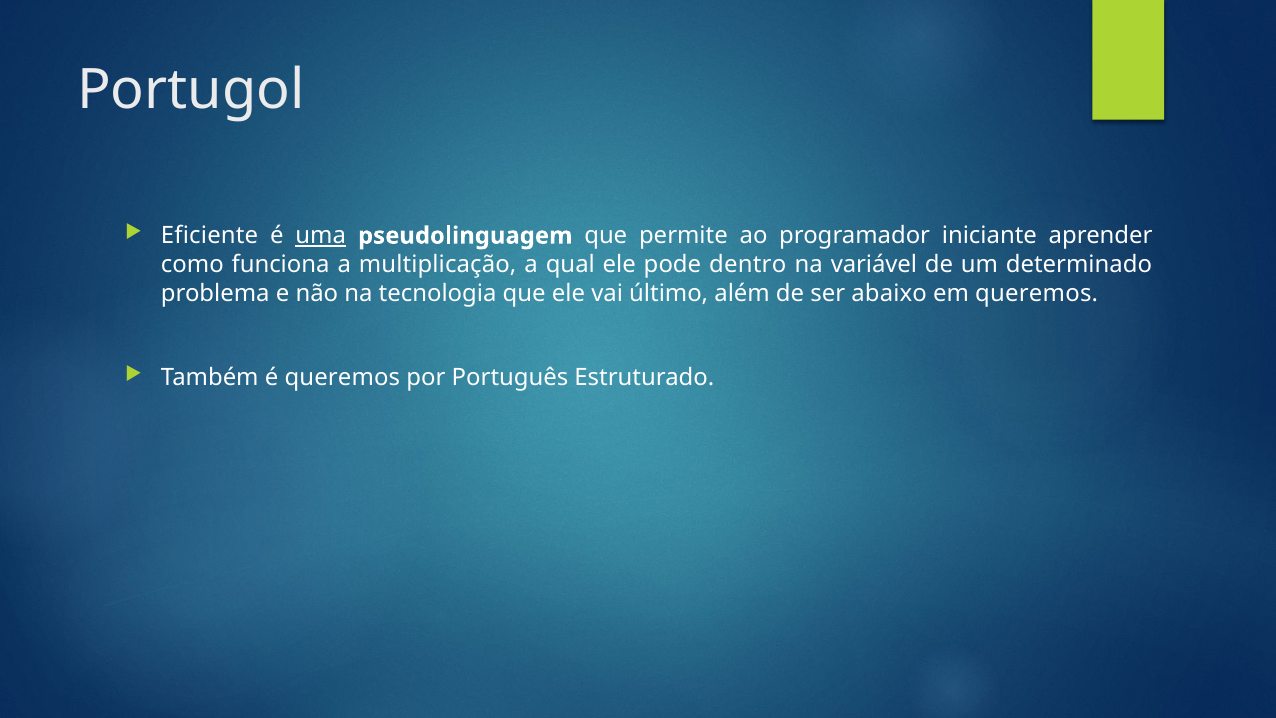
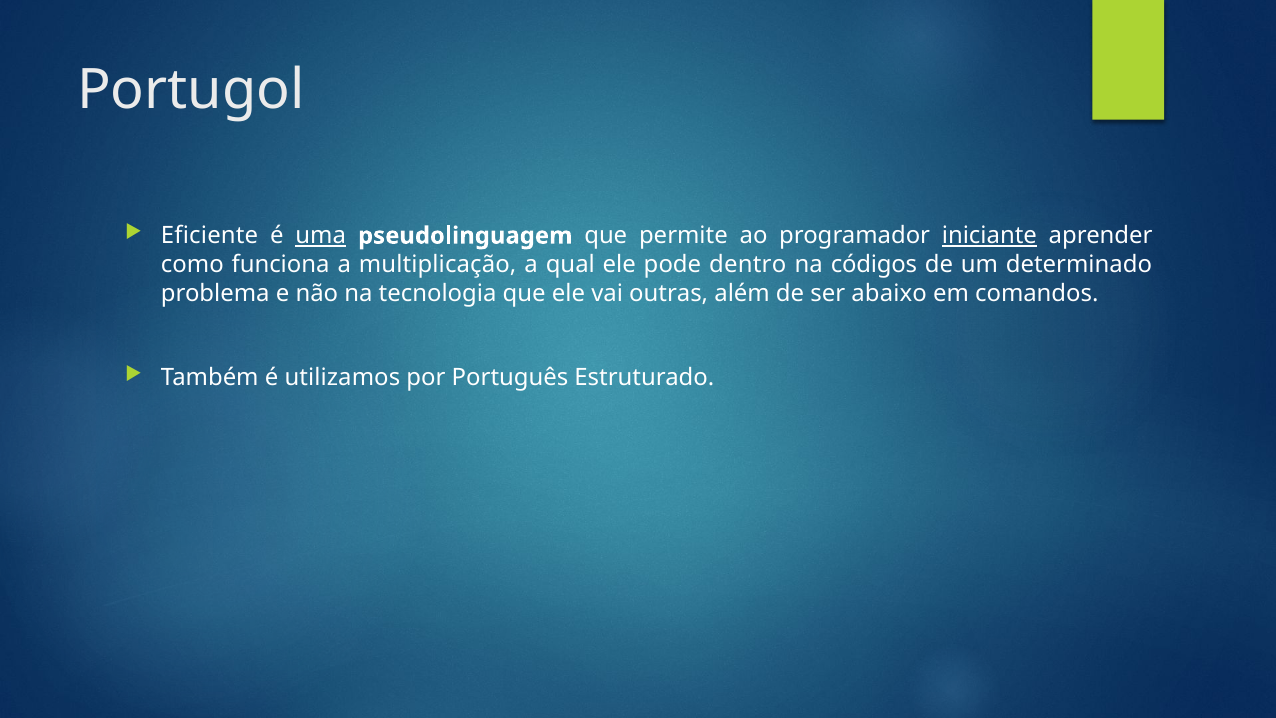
iniciante underline: none -> present (989, 236)
variável: variável -> códigos (874, 264)
último: último -> outras (669, 293)
em queremos: queremos -> comandos (1037, 293)
é queremos: queremos -> utilizamos (342, 377)
